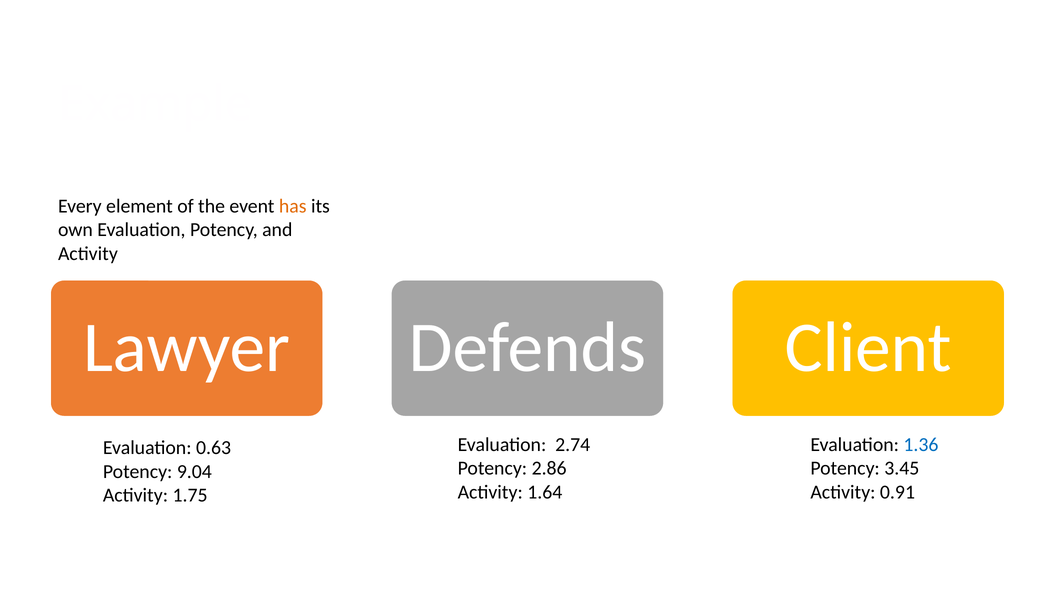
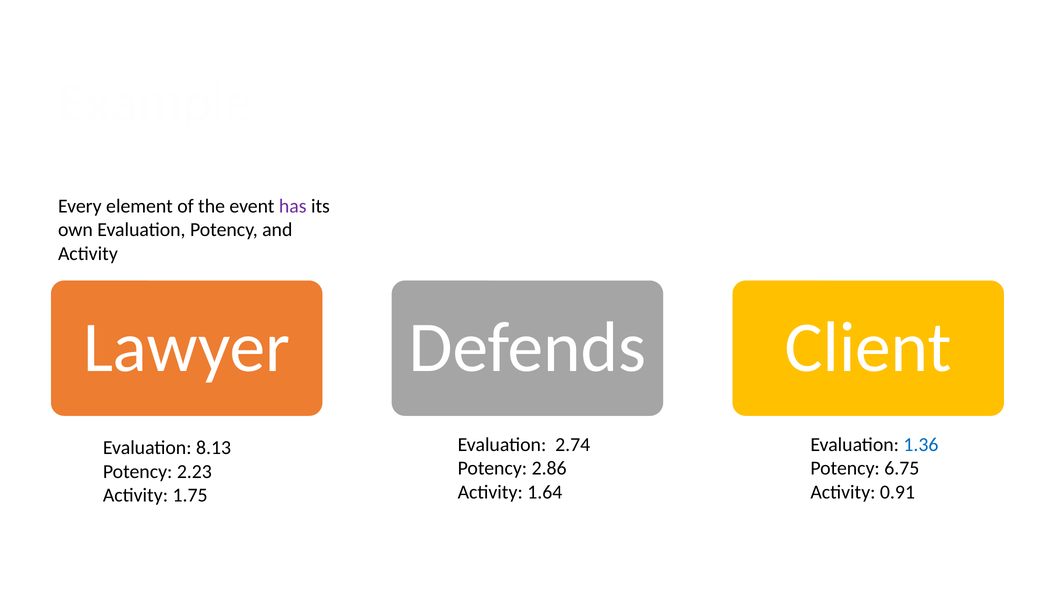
has colour: orange -> purple (293, 206)
0.63: 0.63 -> 8.13 (214, 447)
3.45: 3.45 -> 6.75 (902, 468)
9.04: 9.04 -> 2.23 (194, 471)
